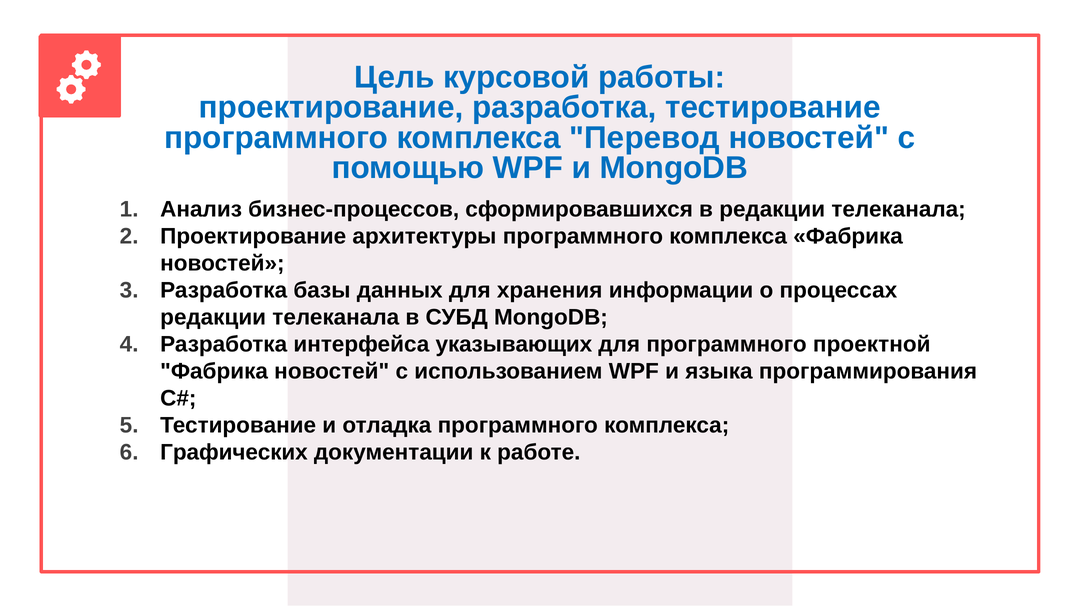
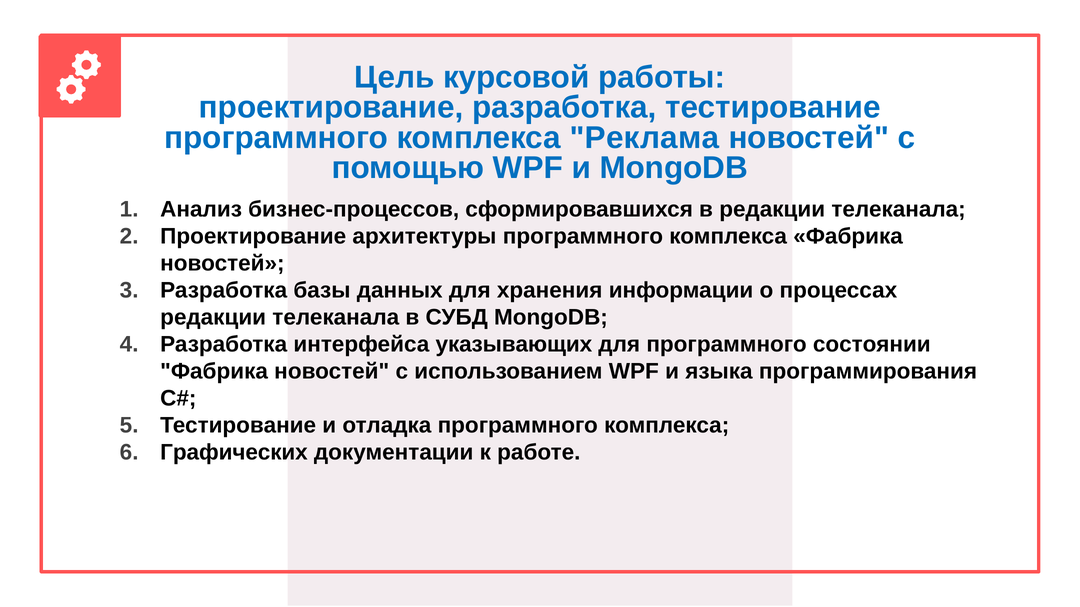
Перевод: Перевод -> Реклама (644, 138)
проектной: проектной -> состоянии (872, 345)
